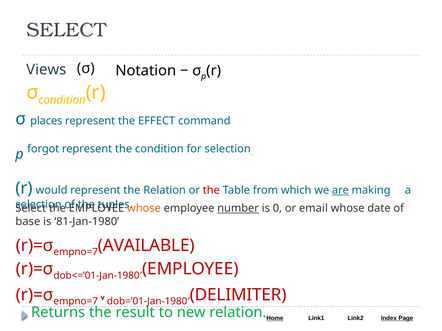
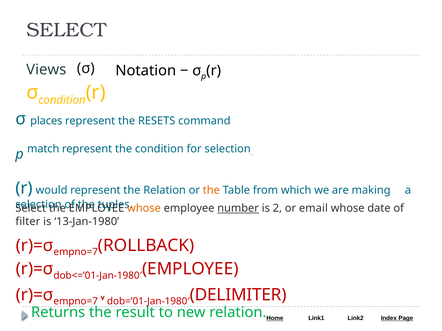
EFFECT: EFFECT -> RESETS (157, 121)
forgot: forgot -> match (43, 149)
the colour: red -> orange (211, 190)
are underline: present -> none (340, 190)
0: 0 -> 2 (277, 208)
base: base -> filter (28, 222)
81-Jan-1980: 81-Jan-1980 -> 13-Jan-1980 (87, 222)
AVAILABLE: AVAILABLE -> ROLLBACK (146, 246)
